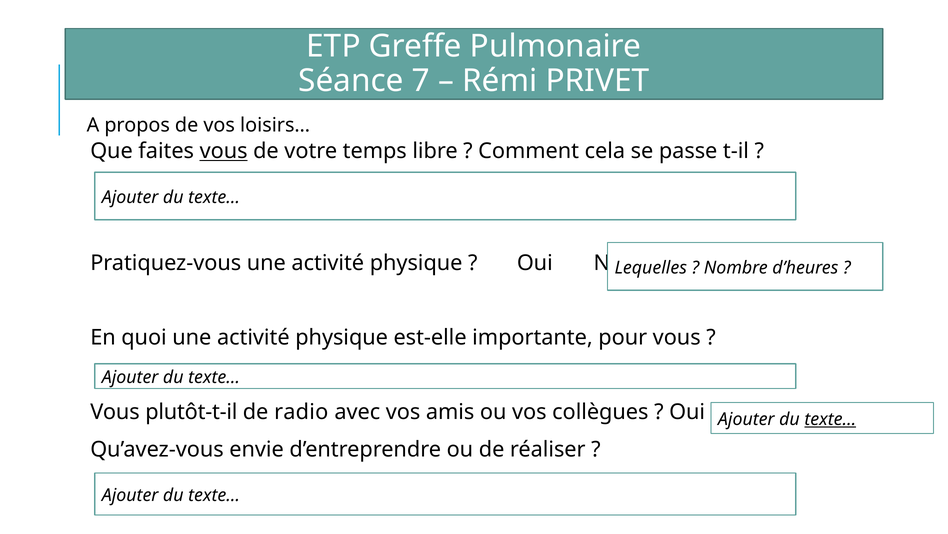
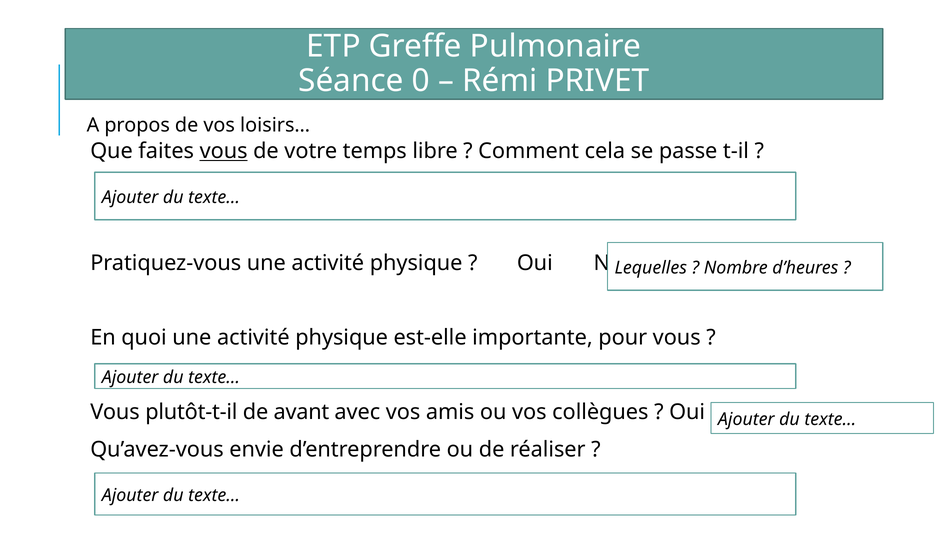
7: 7 -> 0 (421, 81)
radio: radio -> avant (301, 412)
texte… underline: present -> none (830, 419)
